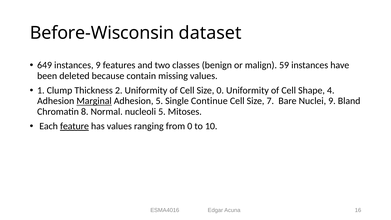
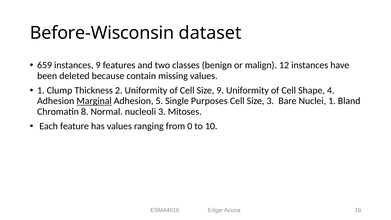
649: 649 -> 659 (45, 65)
59: 59 -> 12 (284, 65)
Size 0: 0 -> 9 (220, 90)
Continue: Continue -> Purposes (209, 101)
Size 7: 7 -> 3 (270, 101)
Nuclei 9: 9 -> 1 (332, 101)
nucleoli 5: 5 -> 3 (162, 112)
feature underline: present -> none (74, 126)
